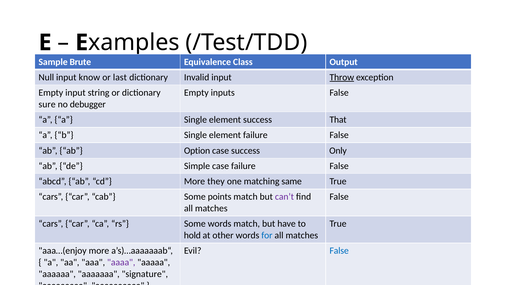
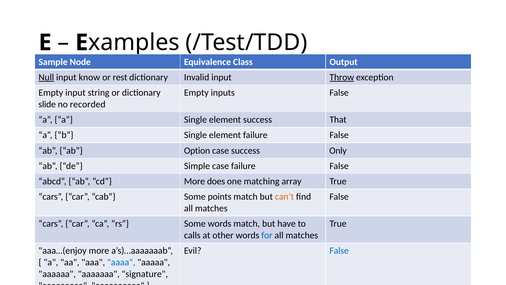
Brute: Brute -> Node (80, 62)
Null underline: none -> present (46, 77)
last: last -> rest (120, 77)
sure: sure -> slide (47, 104)
debugger: debugger -> recorded (88, 104)
they: they -> does (216, 181)
same: same -> array (292, 181)
can’t colour: purple -> orange (284, 197)
hold: hold -> calls (192, 235)
aaaa colour: purple -> blue (121, 262)
